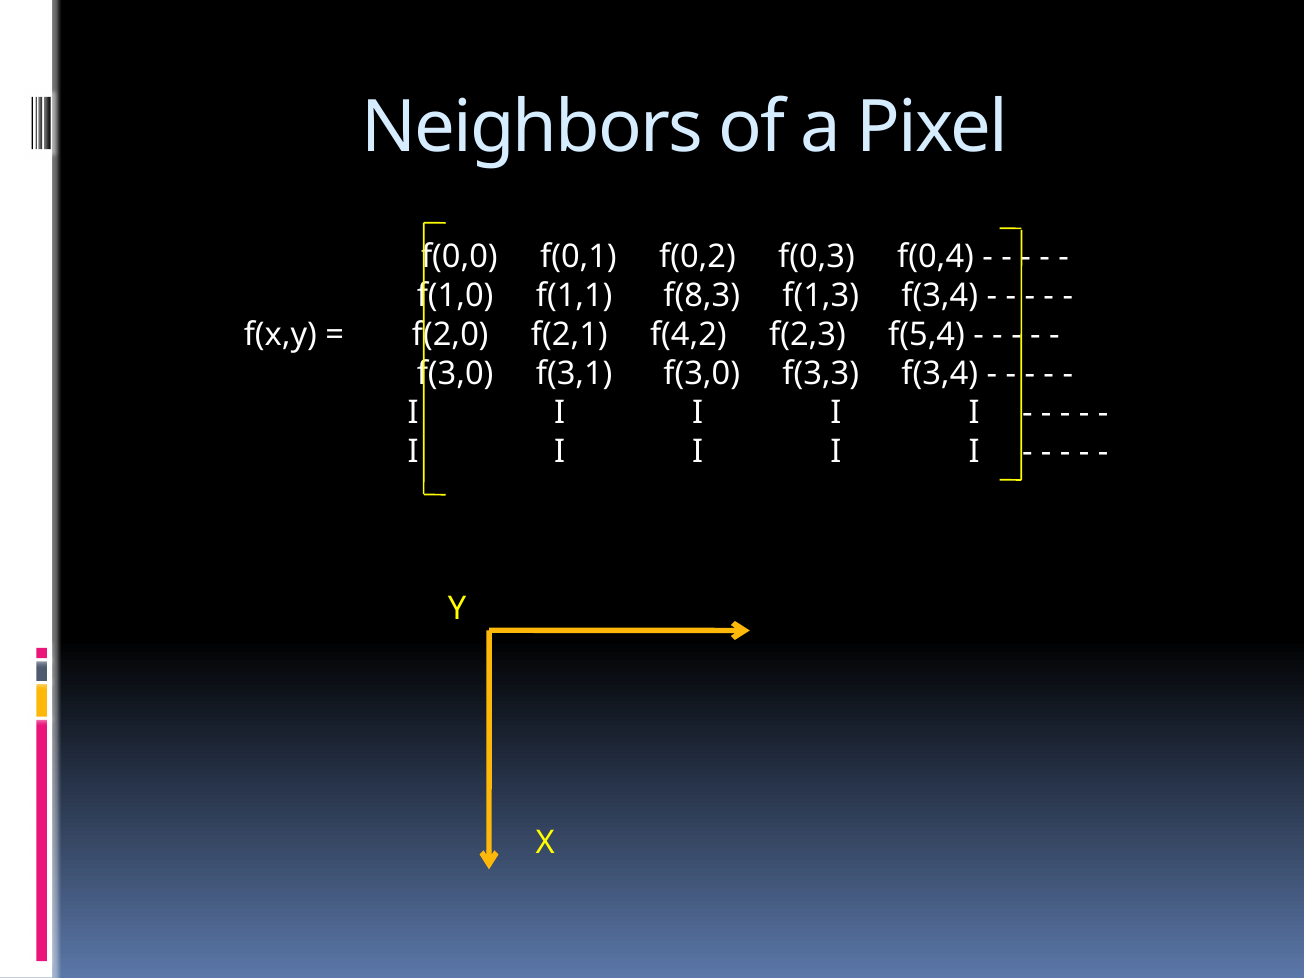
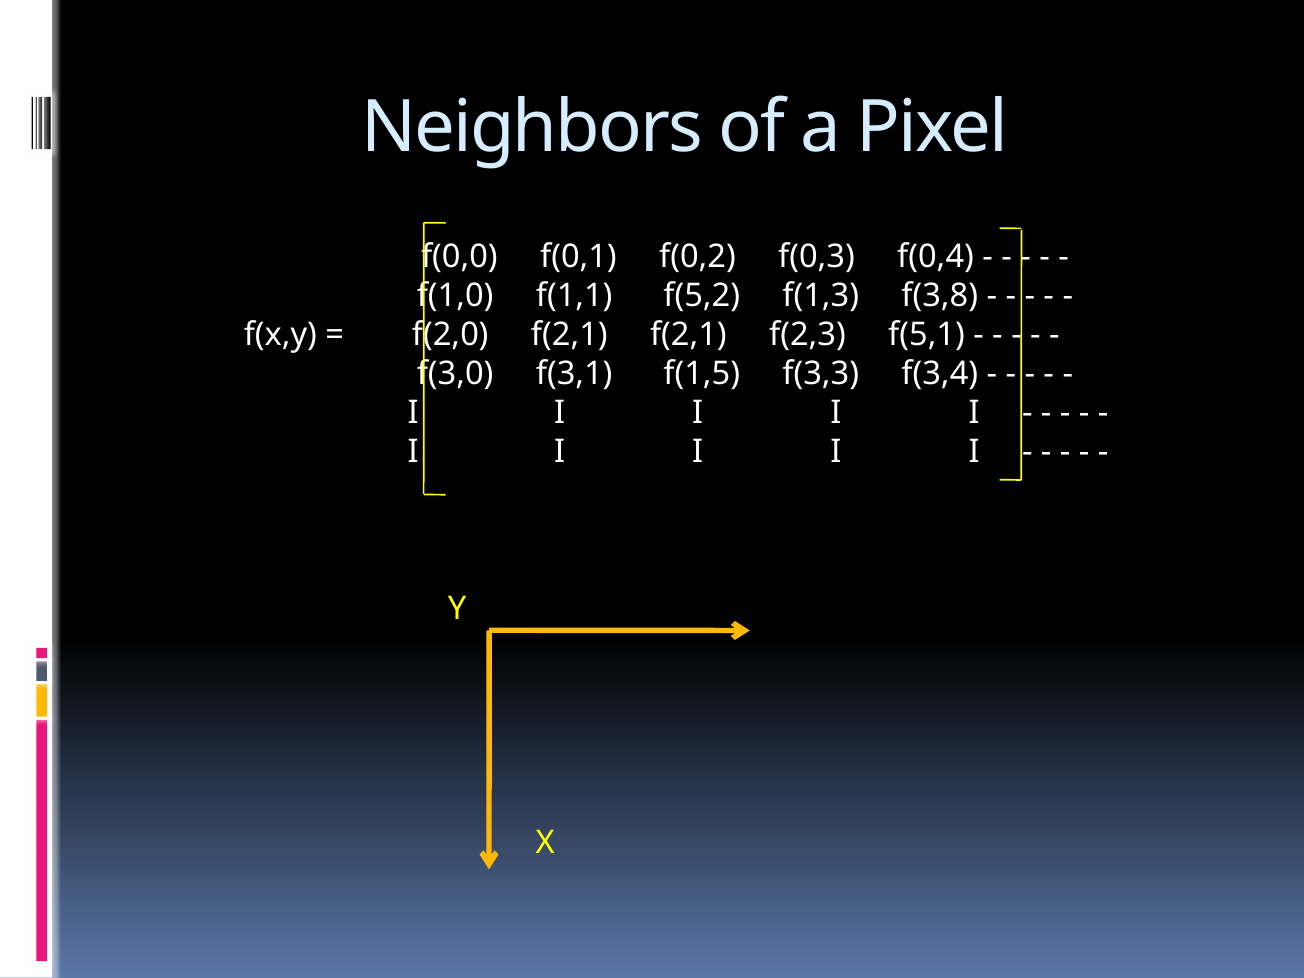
f(8,3: f(8,3 -> f(5,2 (702, 296)
f(1,3 f(3,4: f(3,4 -> f(3,8 (940, 296)
f(2,1 f(4,2: f(4,2 -> f(2,1 (688, 335)
f(5,4: f(5,4 -> f(5,1 (927, 335)
f(3,1 f(3,0: f(3,0 -> f(1,5 (702, 374)
